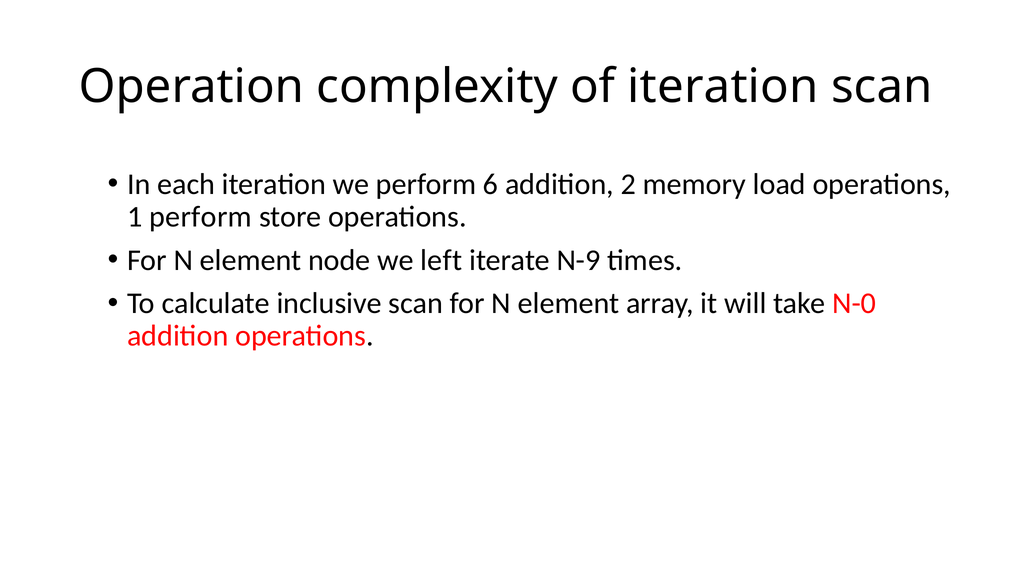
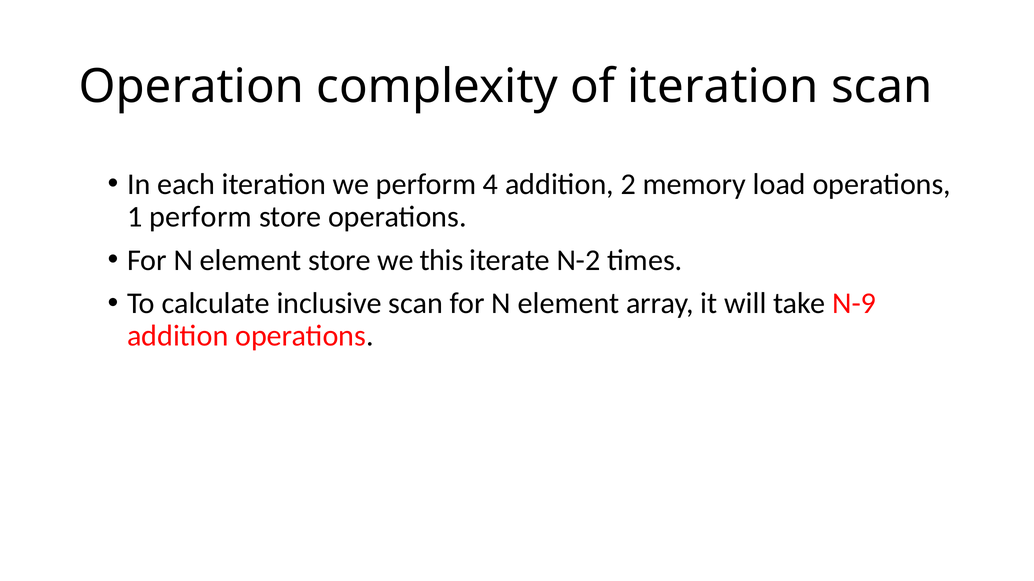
6: 6 -> 4 (491, 184)
element node: node -> store (339, 260)
left: left -> this (442, 260)
N-9: N-9 -> N-2 (579, 260)
N-0: N-0 -> N-9 (854, 304)
